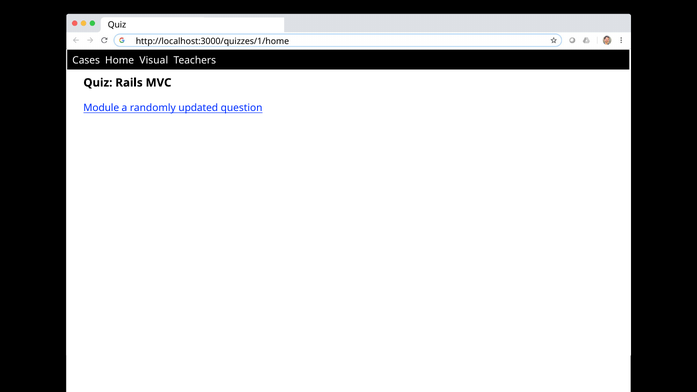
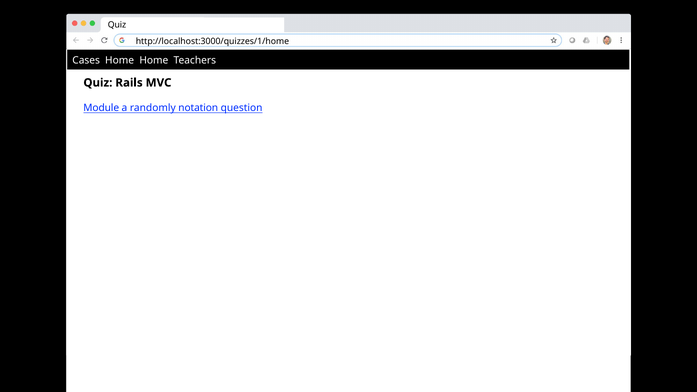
Home Visual: Visual -> Home (154, 60)
updated: updated -> notation (198, 108)
